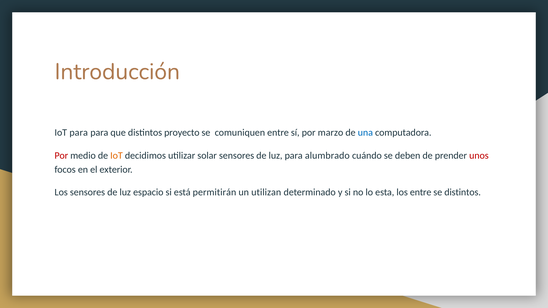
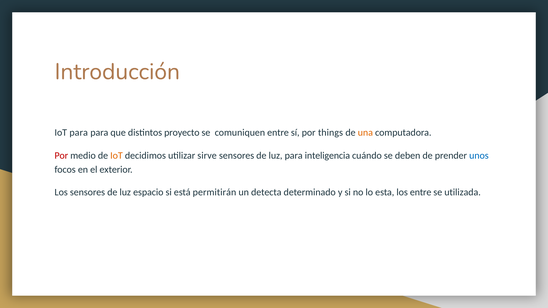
marzo: marzo -> things (330, 133)
una colour: blue -> orange (365, 133)
solar: solar -> sirve (207, 156)
alumbrado: alumbrado -> inteligencia (327, 156)
unos colour: red -> blue (479, 156)
utilizan: utilizan -> detecta (266, 193)
se distintos: distintos -> utilizada (463, 193)
